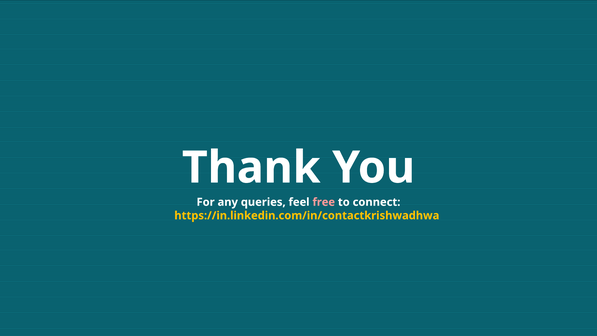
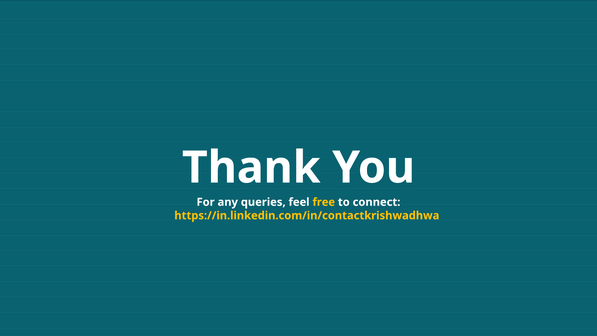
free colour: pink -> yellow (324, 202)
